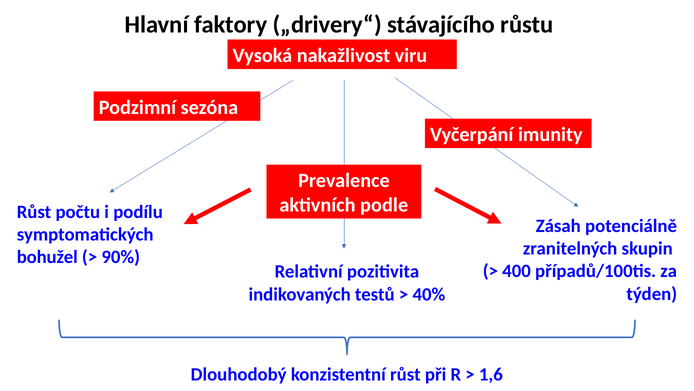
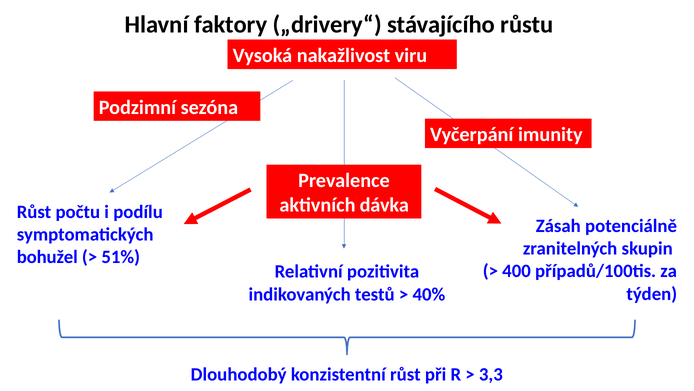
podle: podle -> dávka (384, 205)
90%: 90% -> 51% (121, 257)
1,6: 1,6 -> 3,3 (491, 374)
